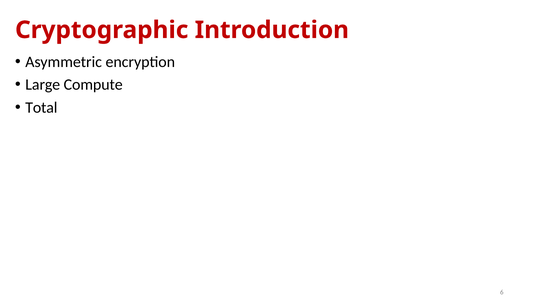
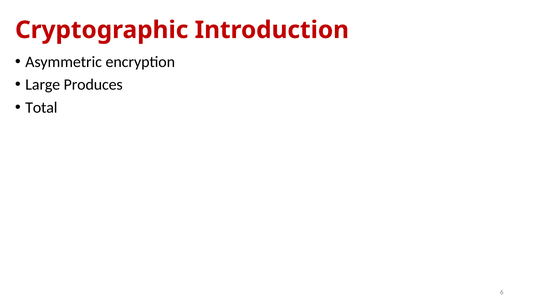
Compute: Compute -> Produces (93, 85)
